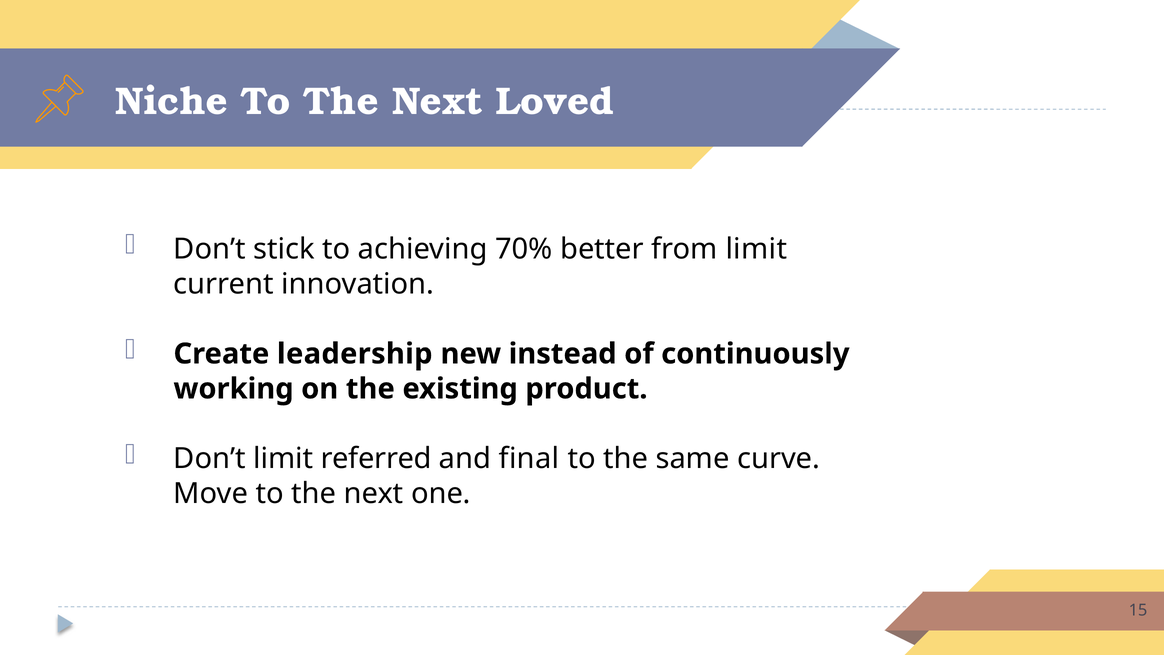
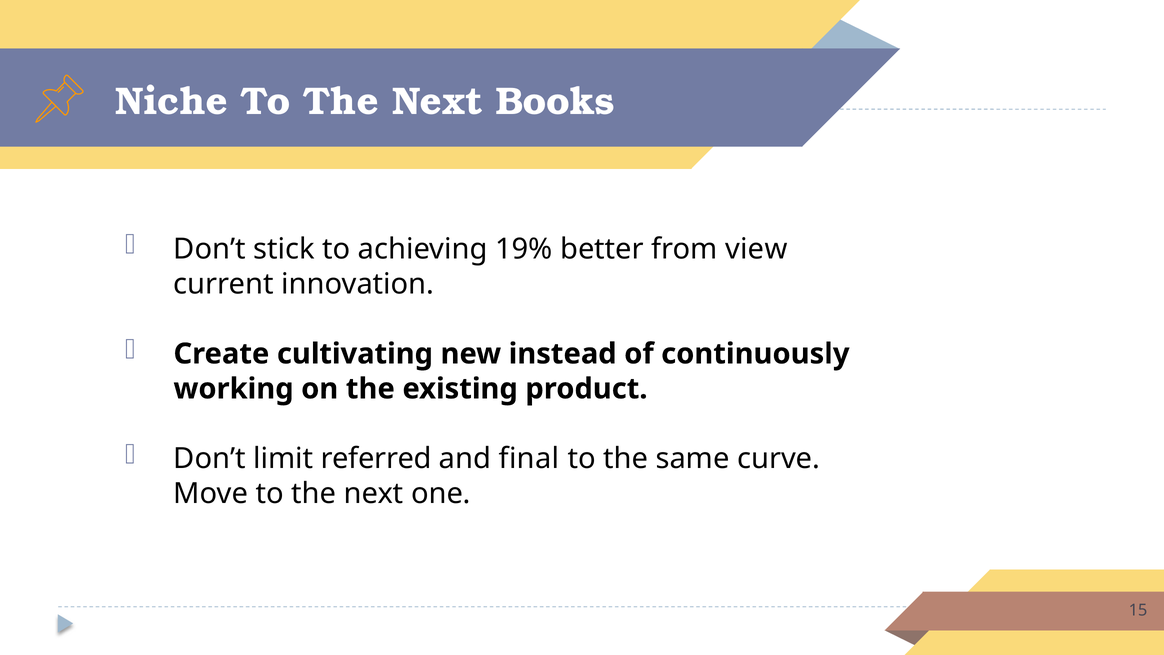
Loved: Loved -> Books (555, 101)
70%: 70% -> 19% (524, 249)
from limit: limit -> view (756, 249)
leadership: leadership -> cultivating (355, 354)
